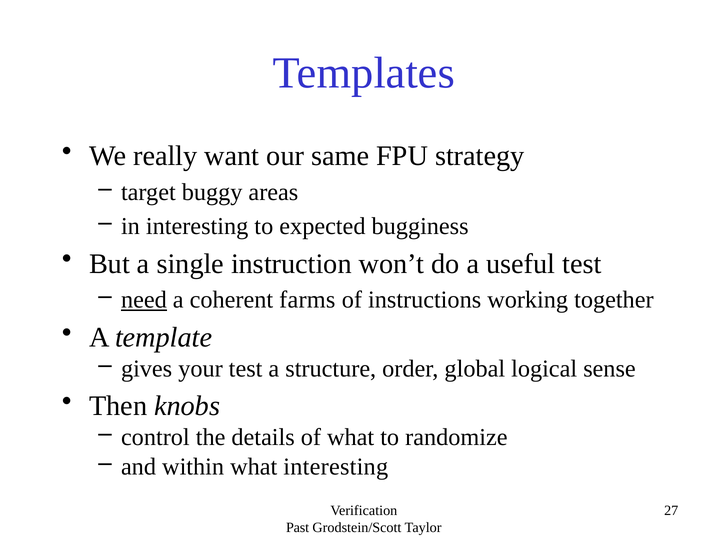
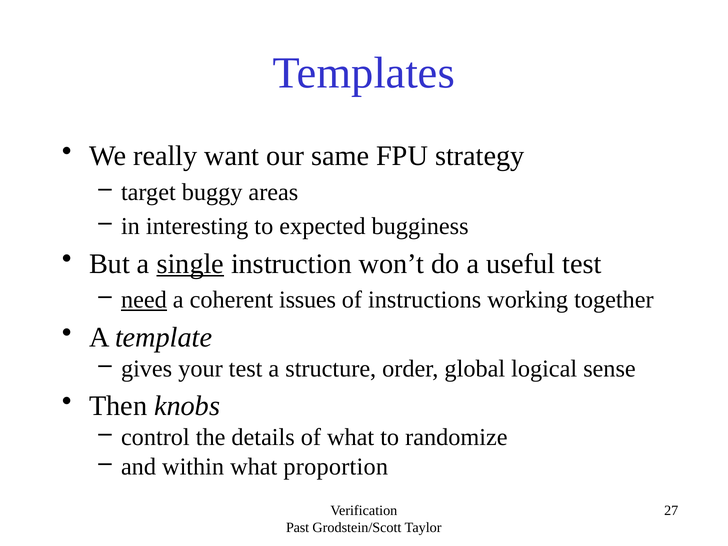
single underline: none -> present (190, 264)
farms: farms -> issues (308, 300)
what interesting: interesting -> proportion (336, 467)
